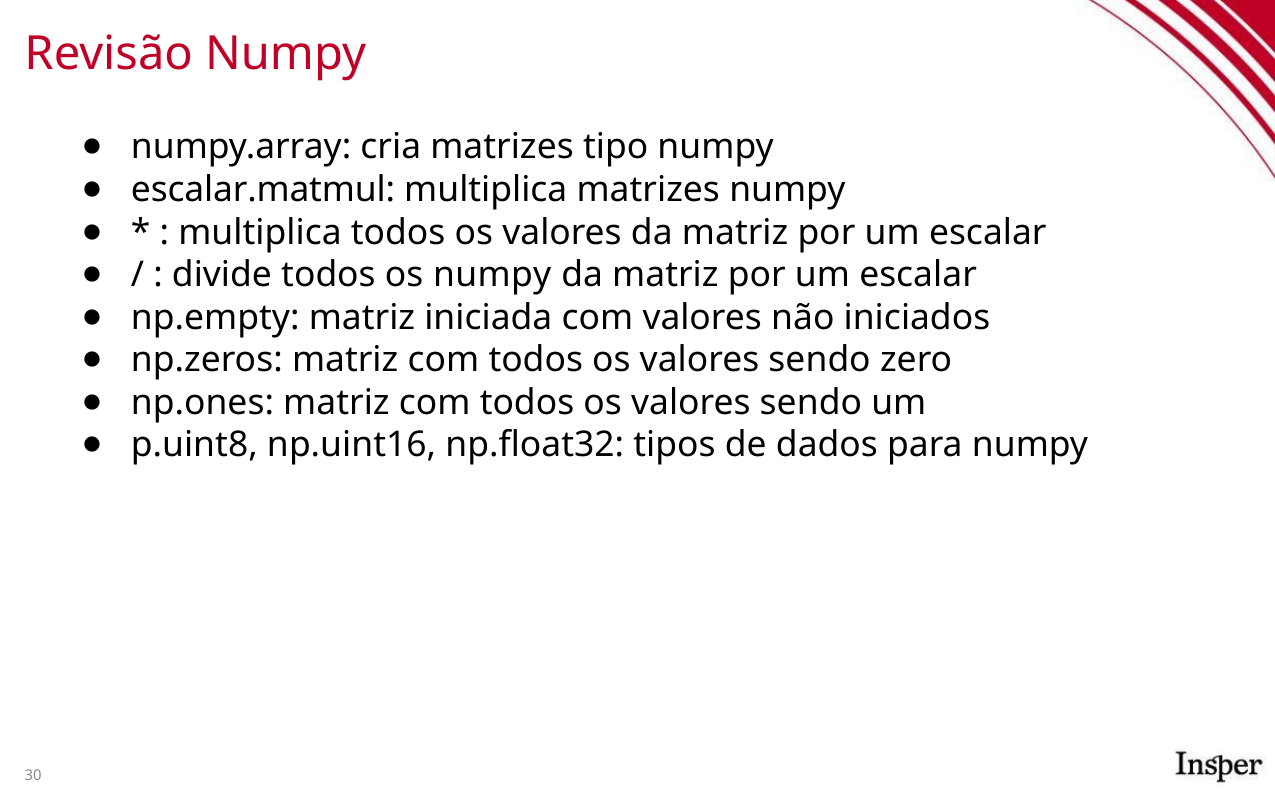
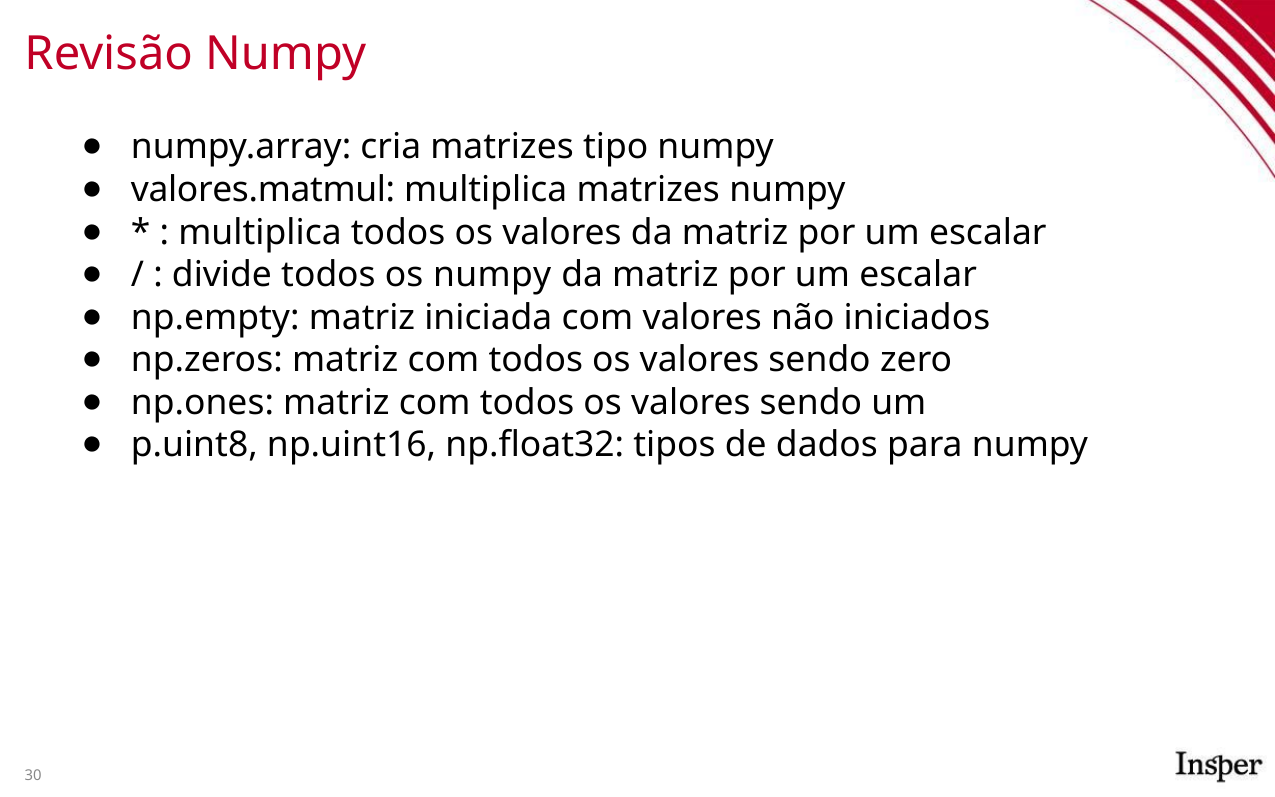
escalar.matmul: escalar.matmul -> valores.matmul (263, 190)
